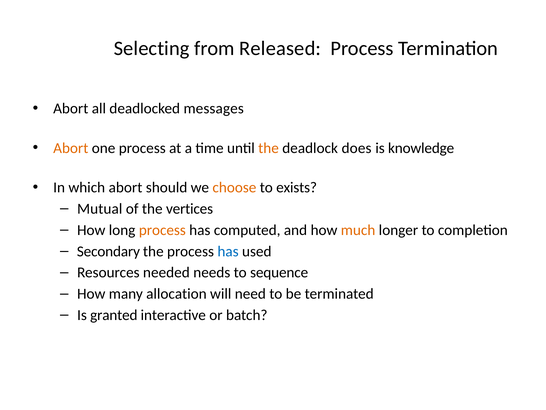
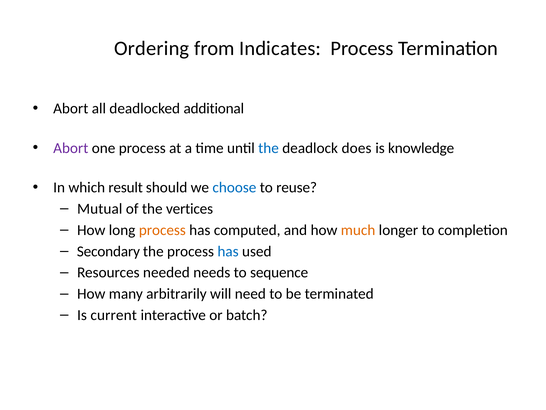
Selecting: Selecting -> Ordering (152, 48)
Released: Released -> Indicates (280, 48)
messages: messages -> additional (214, 108)
Abort colour: orange -> purple (71, 148)
the colour: orange -> blue (269, 148)
which abort: abort -> result (126, 187)
choose colour: orange -> blue (234, 187)
exists: exists -> reuse (297, 187)
allocation: allocation -> arbitrarily (176, 294)
granted: granted -> current (114, 315)
